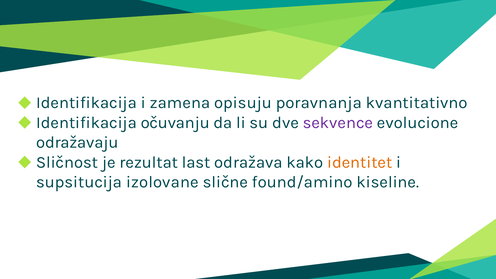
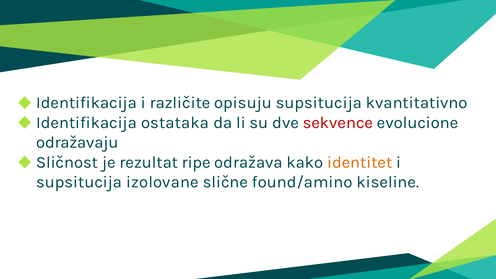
zamena: zamena -> različite (180, 103)
opisuju poravnanja: poravnanja -> supsitucija (319, 103)
očuvanju: očuvanju -> ostataka (175, 123)
sekvence colour: purple -> red (338, 123)
last: last -> ripe (196, 162)
